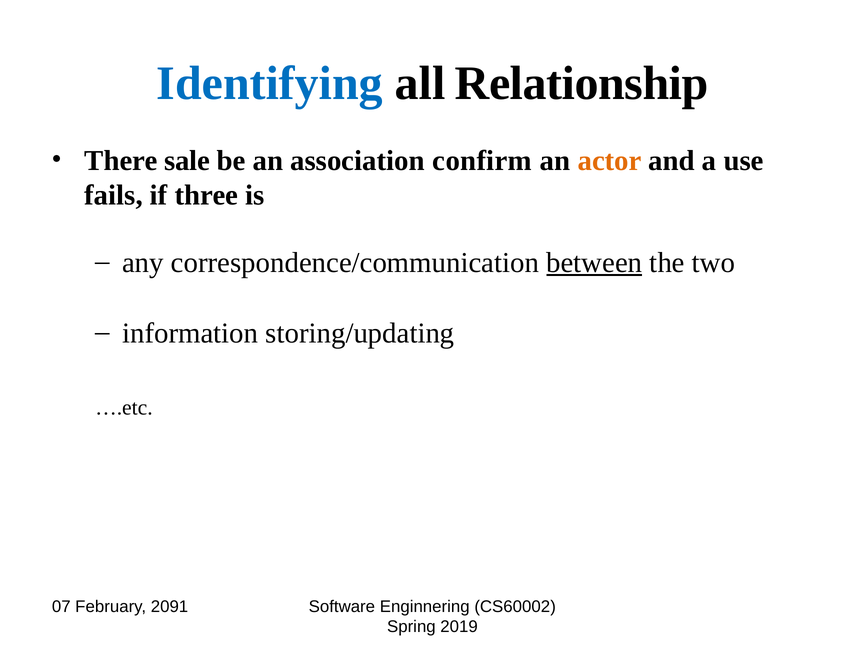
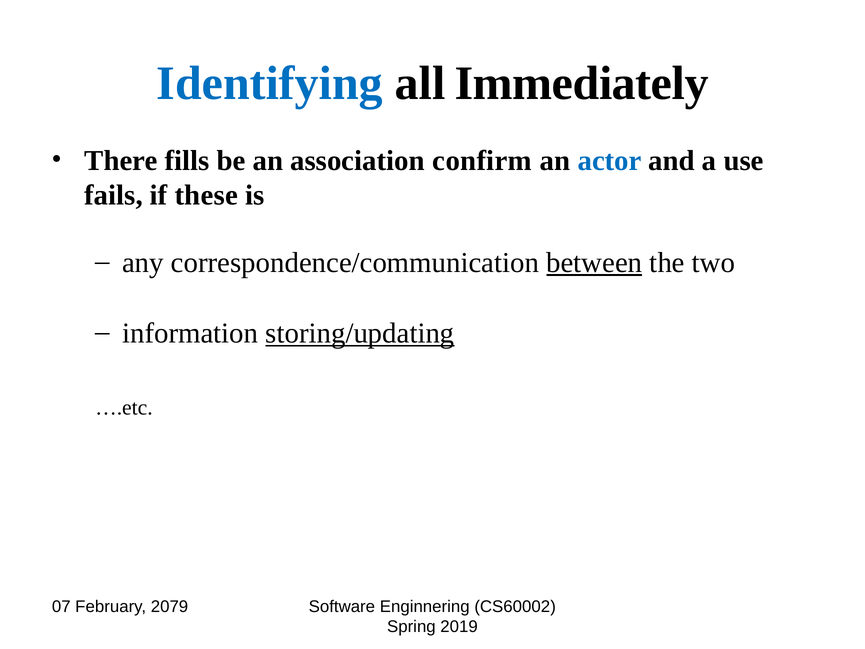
Relationship: Relationship -> Immediately (582, 83)
sale: sale -> fills (187, 161)
actor colour: orange -> blue (610, 161)
three: three -> these (206, 195)
storing/updating underline: none -> present (360, 333)
2091: 2091 -> 2079 (170, 606)
